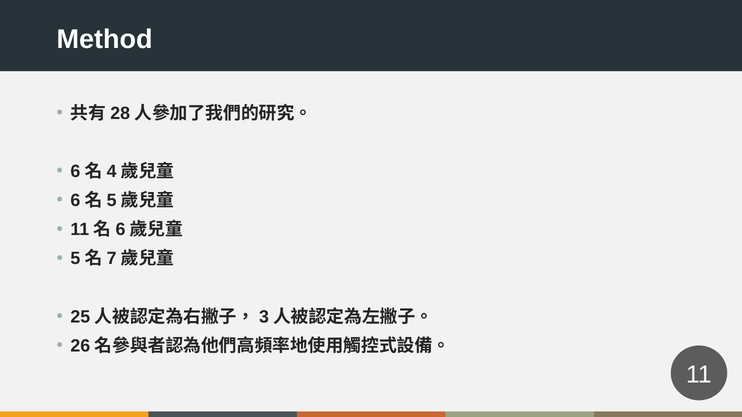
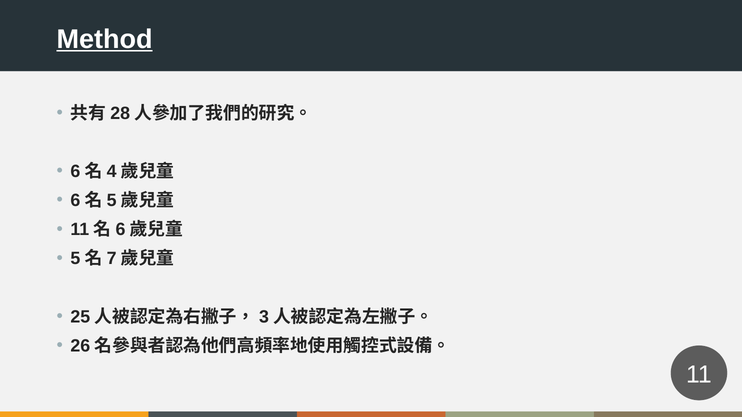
Method underline: none -> present (105, 39)
